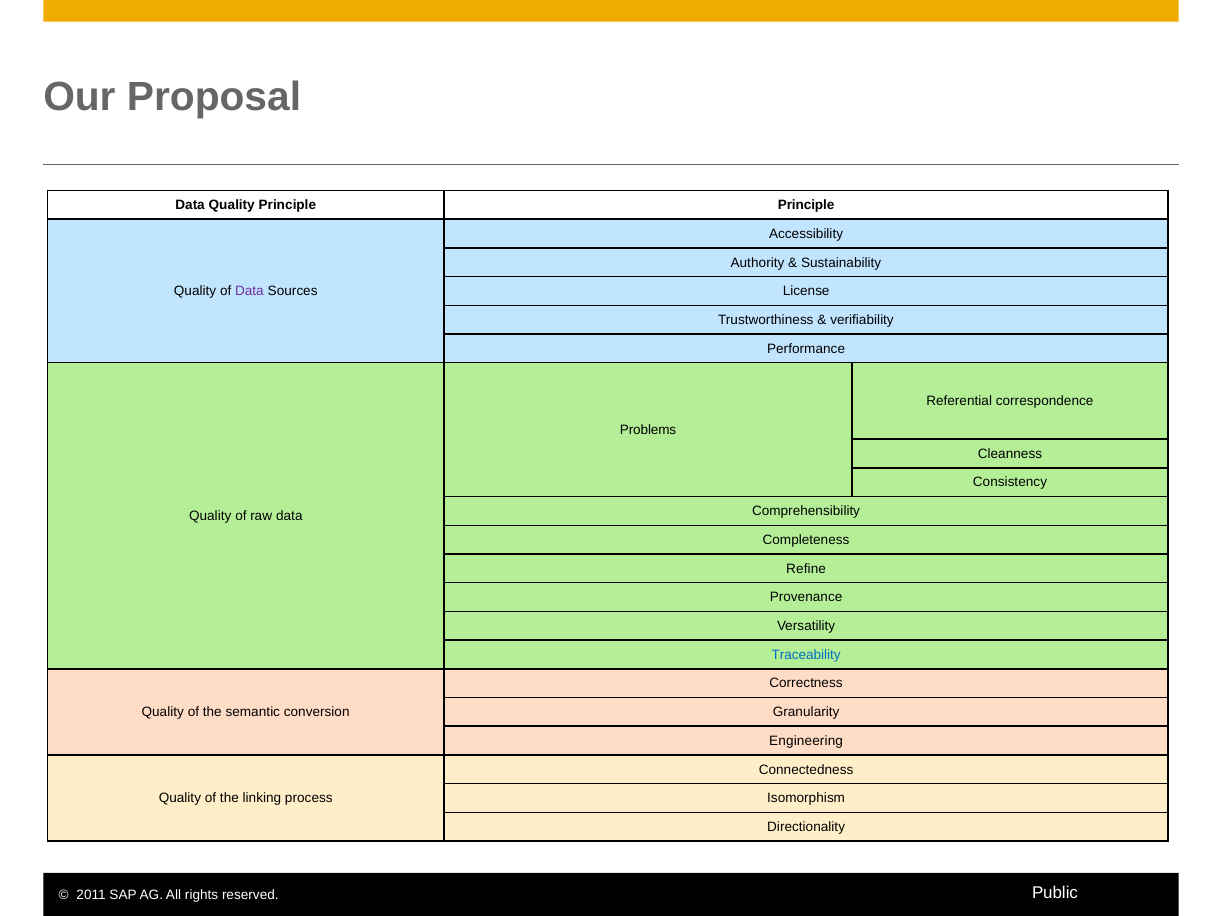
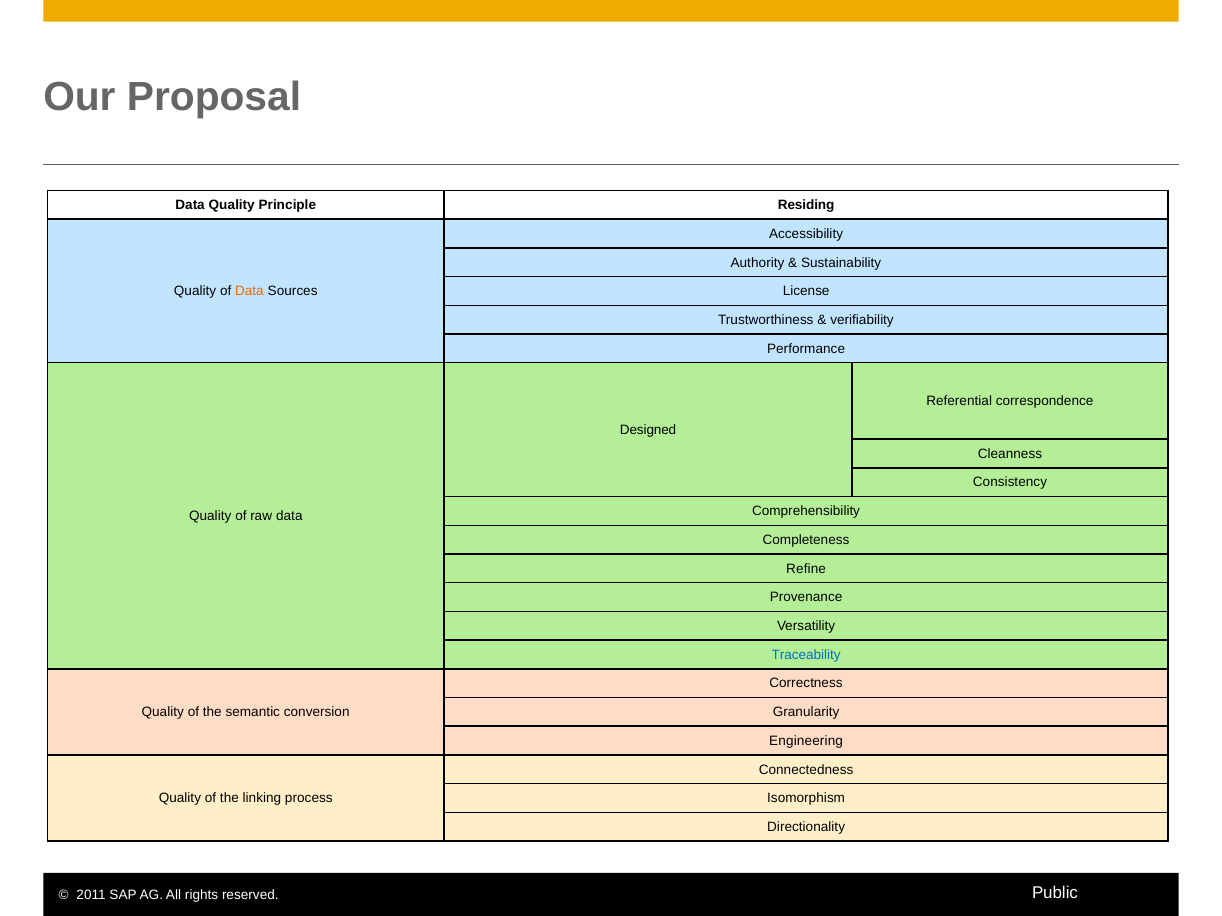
Principle Principle: Principle -> Residing (806, 205)
Data colour: purple -> orange (249, 291)
Problems: Problems -> Designed (648, 430)
